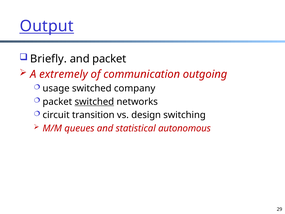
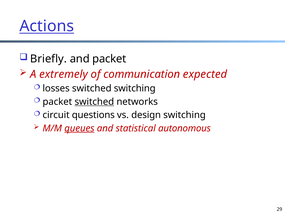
Output: Output -> Actions (47, 26)
outgoing: outgoing -> expected (205, 74)
usage: usage -> losses (56, 88)
switched company: company -> switching (135, 88)
transition: transition -> questions (93, 115)
queues underline: none -> present (79, 128)
